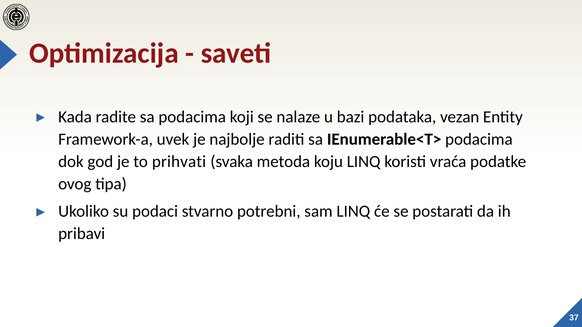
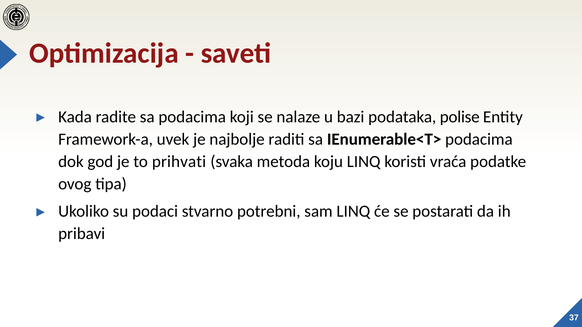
vezan: vezan -> polise (460, 117)
